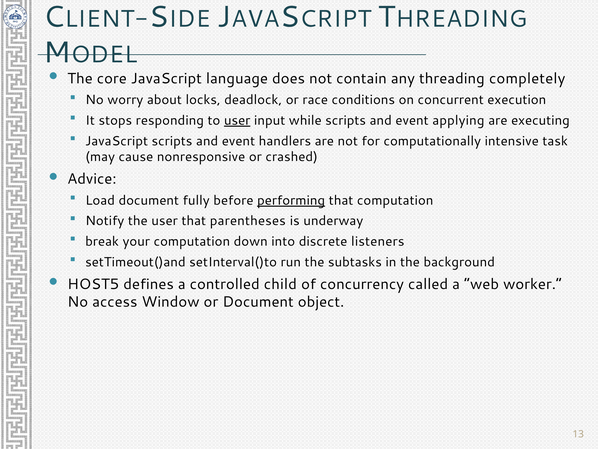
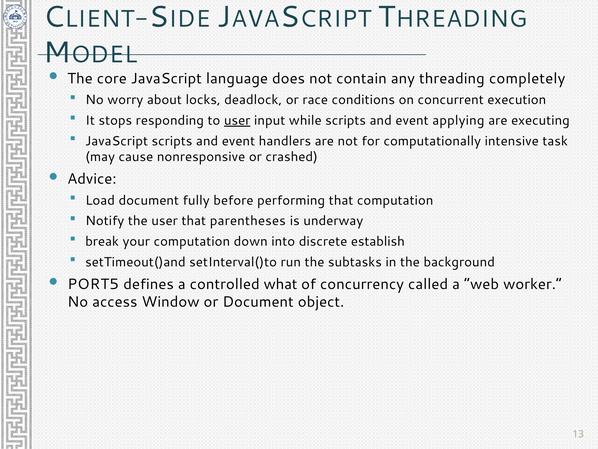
performing underline: present -> none (291, 200)
listeners: listeners -> establish (378, 241)
HOST5: HOST5 -> PORT5 (93, 284)
child: child -> what (281, 284)
